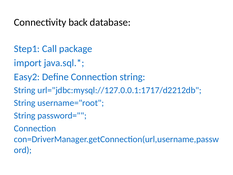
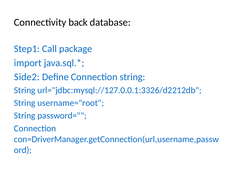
Easy2: Easy2 -> Side2 (27, 77)
url="jdbc:mysql://127.0.0.1:1717/d2212db: url="jdbc:mysql://127.0.0.1:1717/d2212db -> url="jdbc:mysql://127.0.0.1:3326/d2212db (119, 90)
